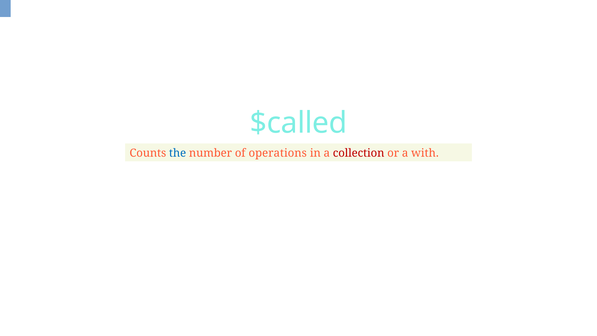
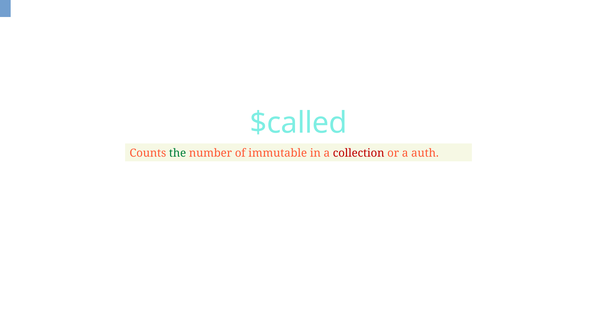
the colour: blue -> green (178, 153)
operations: operations -> immutable (278, 153)
with: with -> auth (425, 153)
